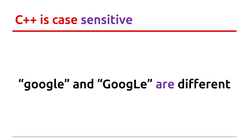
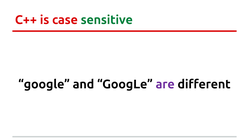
sensitive colour: purple -> green (107, 20)
